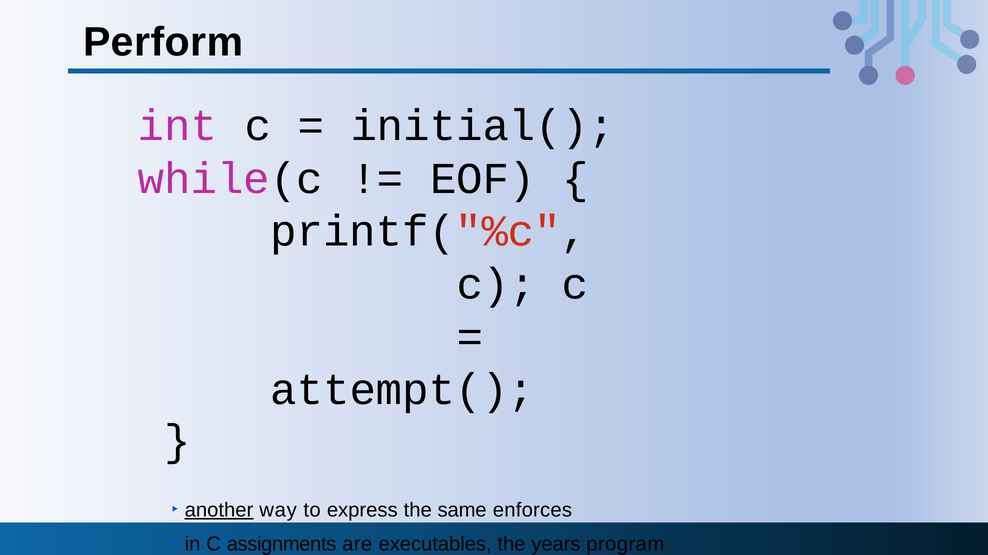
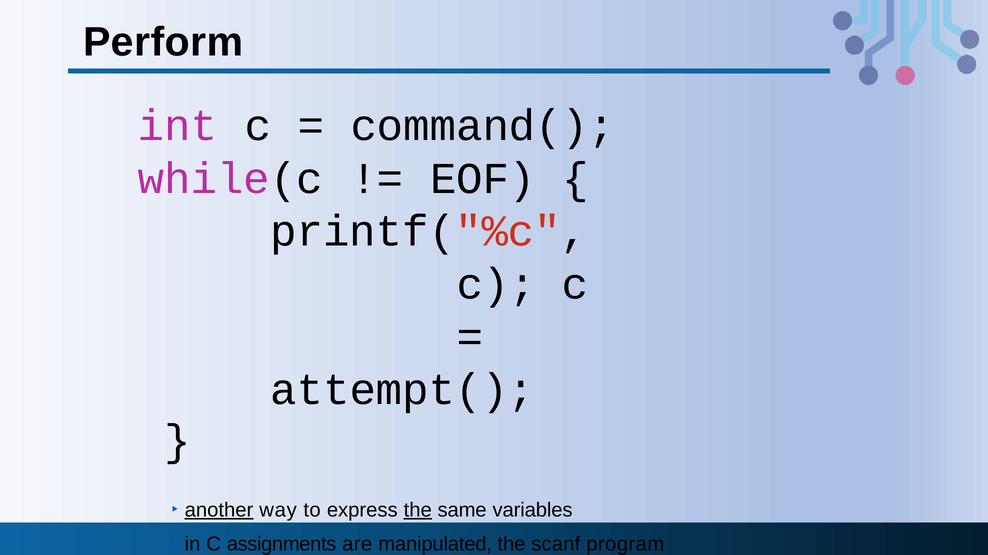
initial(: initial( -> command( (483, 126)
the underline: none -> present (418, 511)
enforces: enforces -> variables (533, 511)
executables: executables -> manipulated (435, 545)
years: years -> scanf (556, 545)
